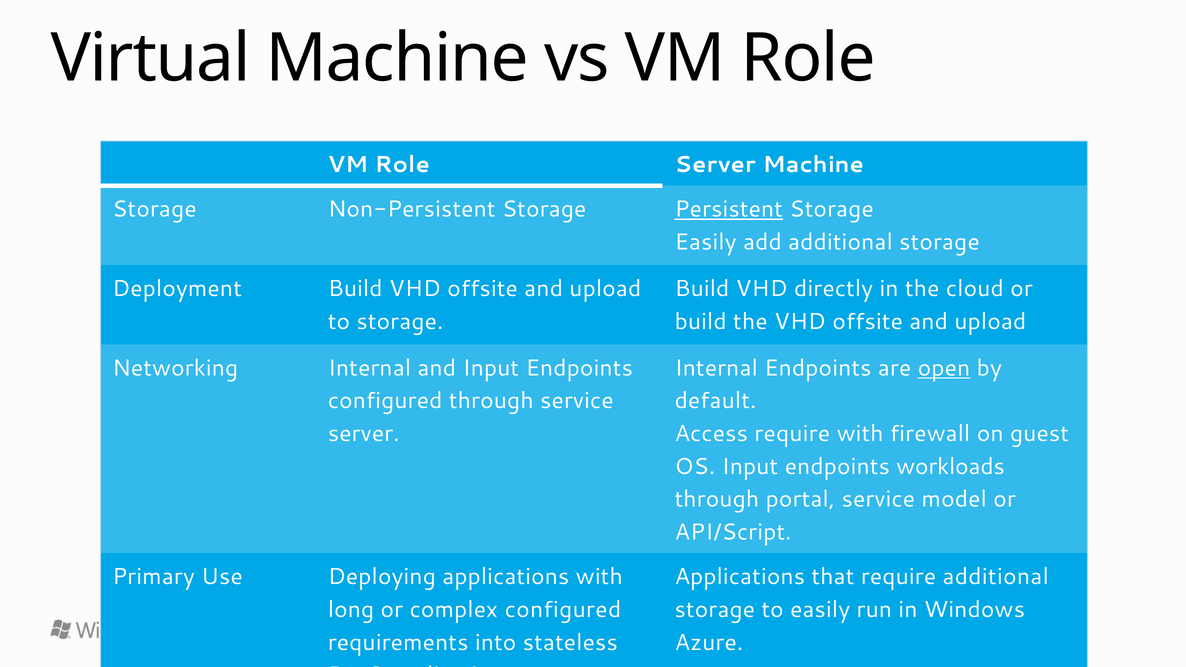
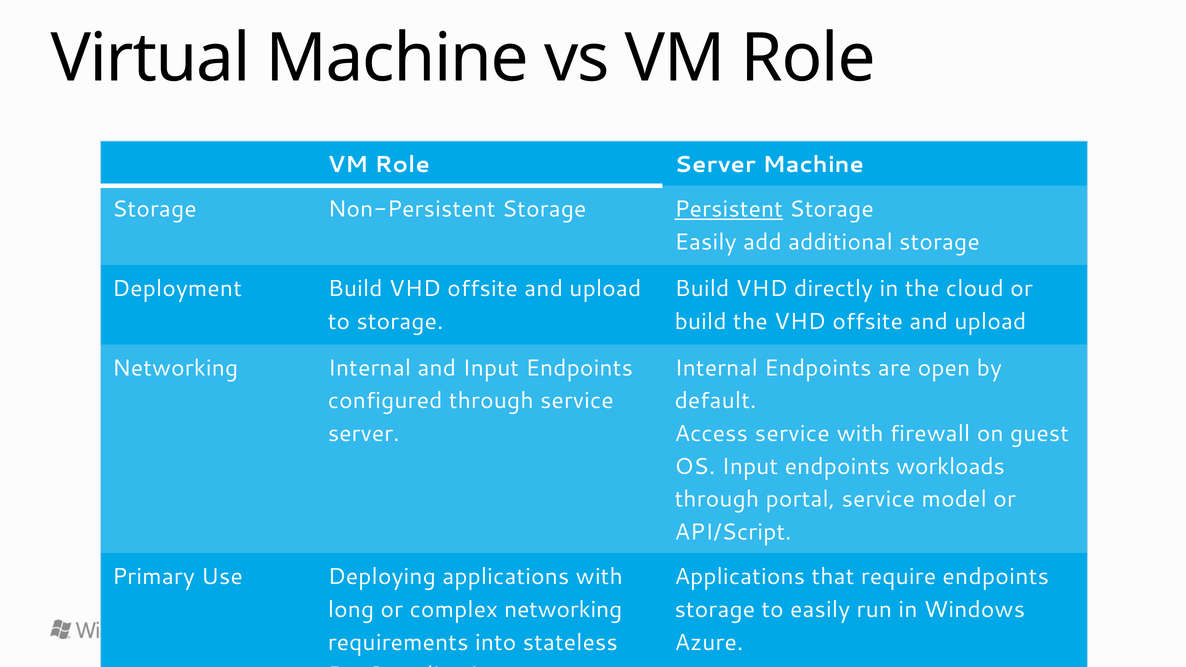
open underline: present -> none (944, 368)
Access require: require -> service (792, 434)
require additional: additional -> endpoints (996, 577)
complex configured: configured -> networking (563, 610)
